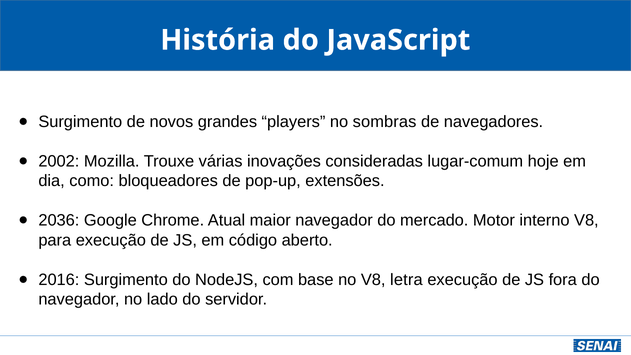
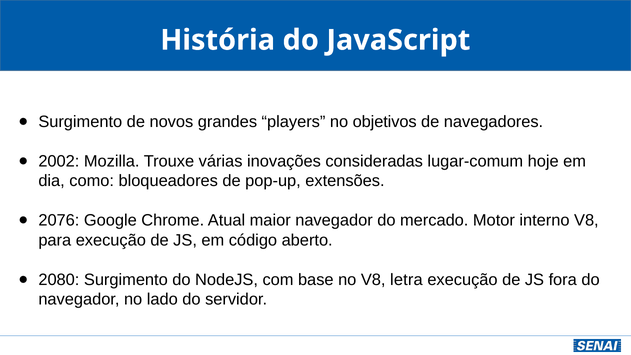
sombras: sombras -> objetivos (385, 122)
2036: 2036 -> 2076 (59, 220)
2016: 2016 -> 2080 (59, 280)
